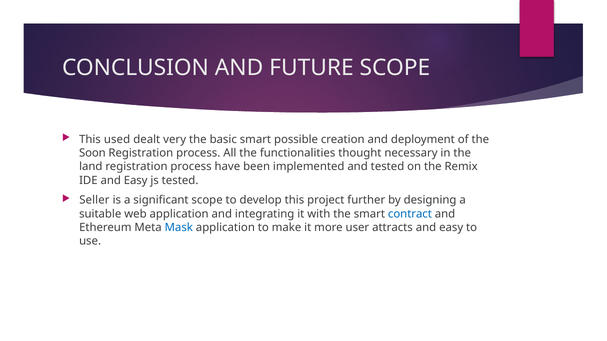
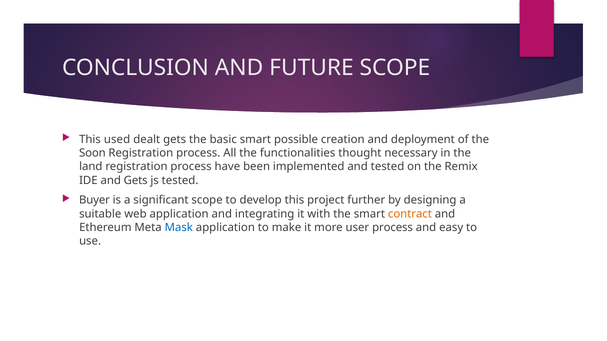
dealt very: very -> gets (175, 140)
IDE and Easy: Easy -> Gets (136, 180)
Seller: Seller -> Buyer (94, 200)
contract colour: blue -> orange (410, 214)
user attracts: attracts -> process (393, 228)
